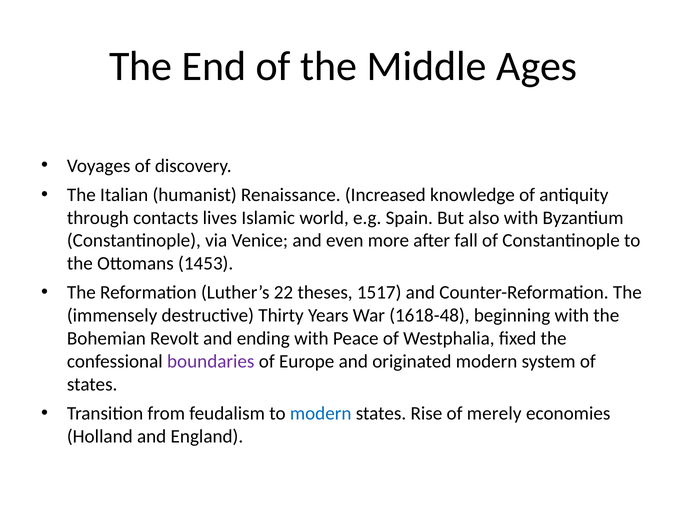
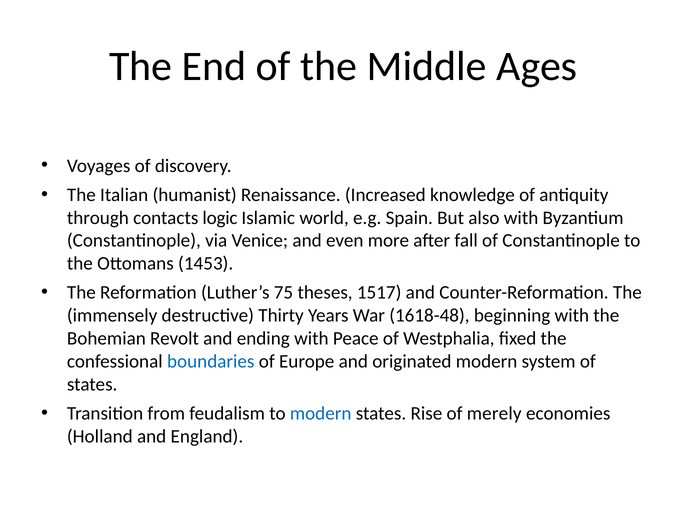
lives: lives -> logic (220, 217)
22: 22 -> 75 (283, 292)
boundaries colour: purple -> blue (211, 361)
